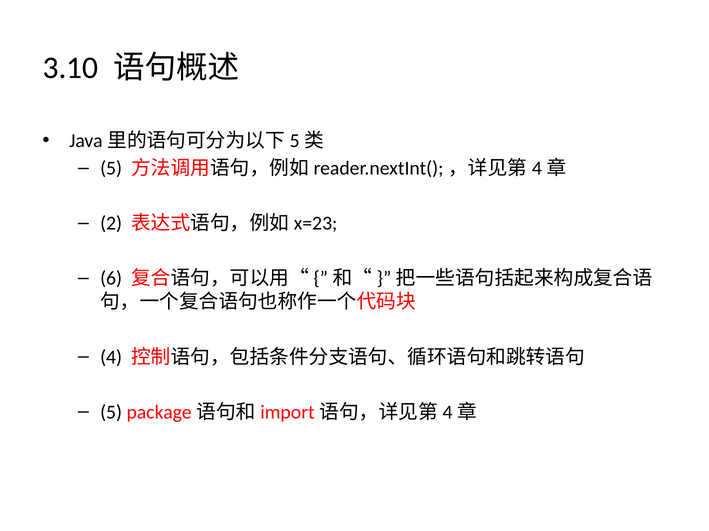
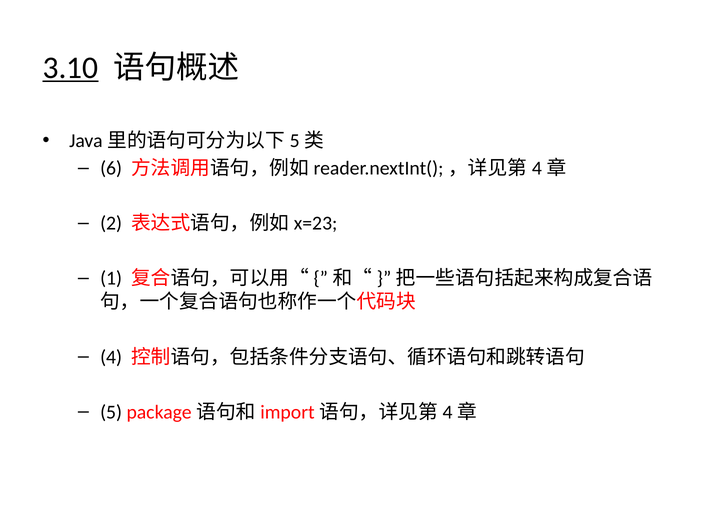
3.10 underline: none -> present (70, 68)
5: 5 -> 6 (111, 168)
6: 6 -> 1 (111, 279)
